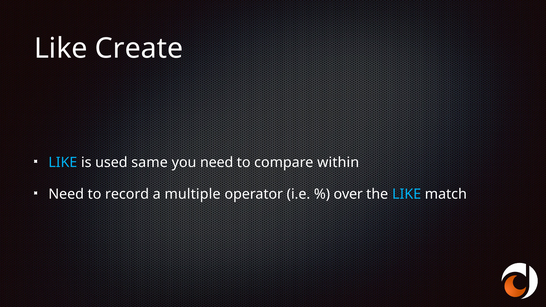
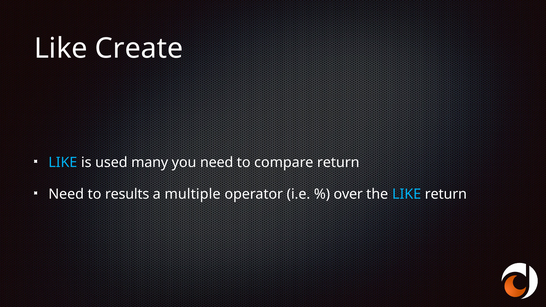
same: same -> many (150, 163)
compare within: within -> return (338, 163)
record: record -> results (127, 194)
LIKE match: match -> return (446, 194)
